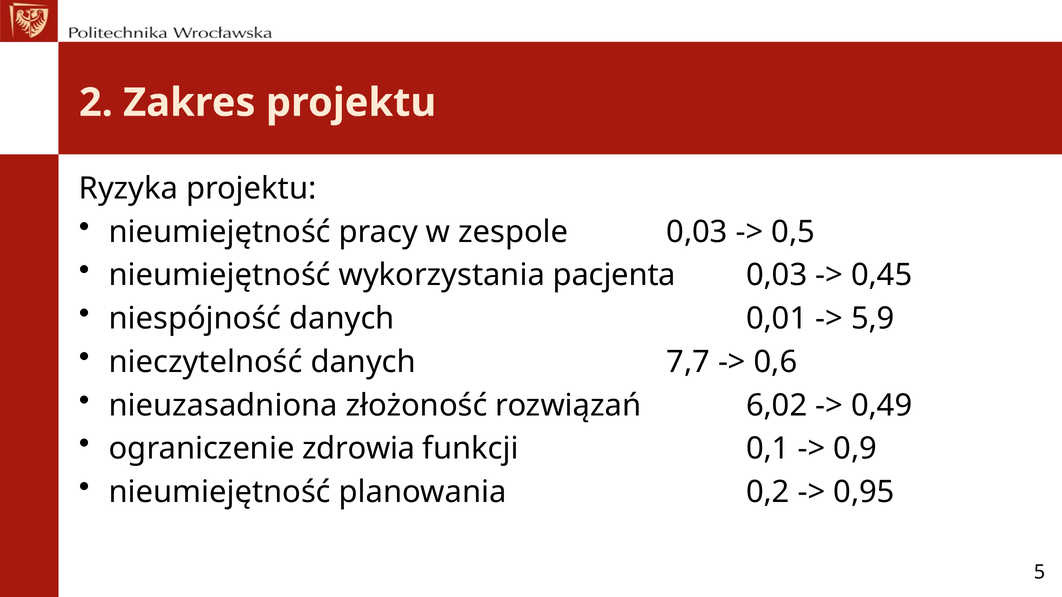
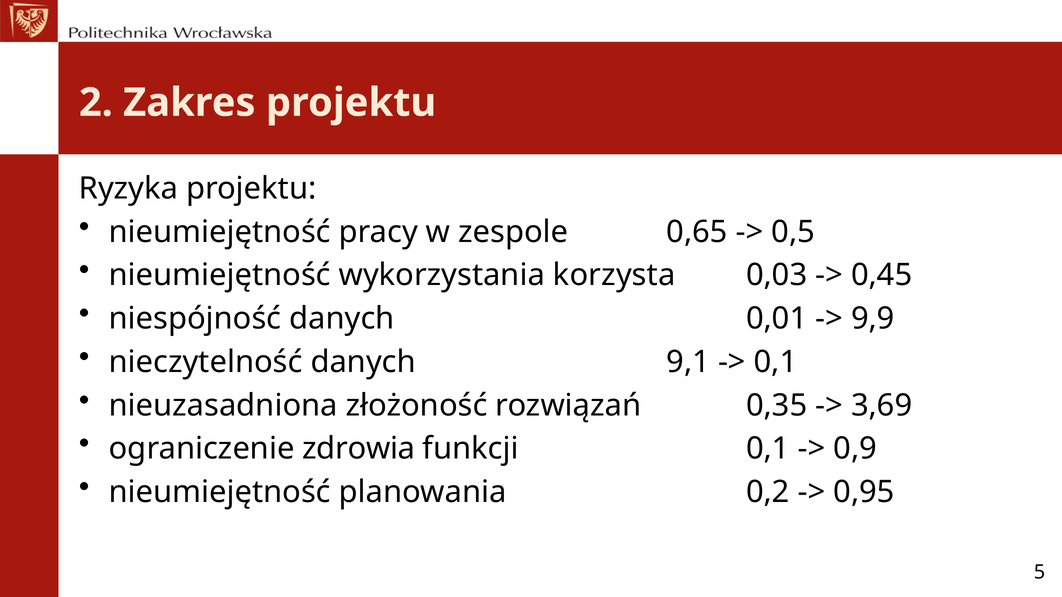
zespole 0,03: 0,03 -> 0,65 (697, 232)
pacjenta: pacjenta -> korzysta (614, 275)
5,9: 5,9 -> 9,9 (873, 319)
7,7: 7,7 -> 9,1 (688, 362)
0,6: 0,6 -> 0,1 (776, 362)
6,02: 6,02 -> 0,35 (777, 406)
0,49: 0,49 -> 3,69 (882, 406)
